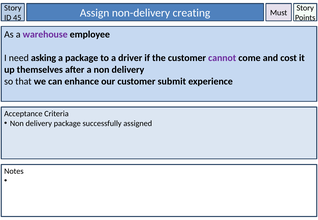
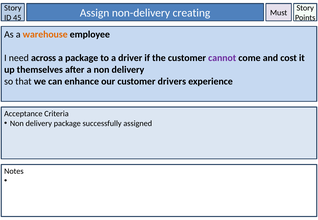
warehouse colour: purple -> orange (45, 34)
asking: asking -> across (44, 58)
submit: submit -> drivers (172, 81)
